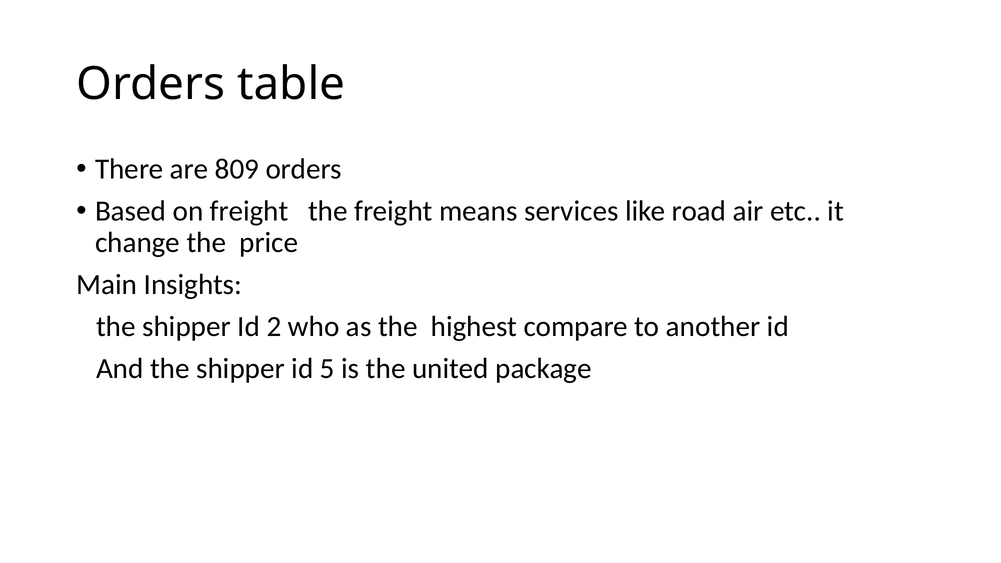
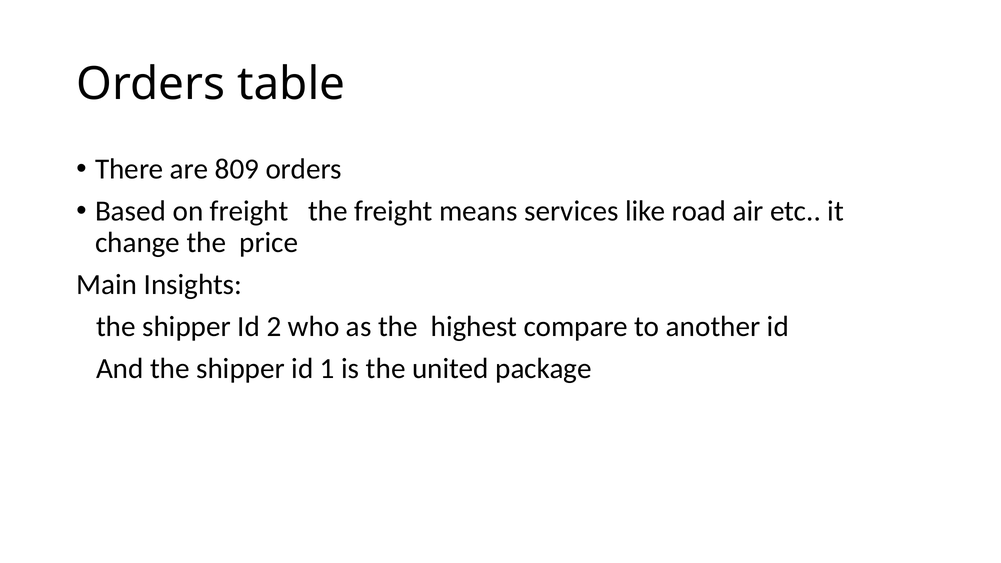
5: 5 -> 1 (327, 369)
